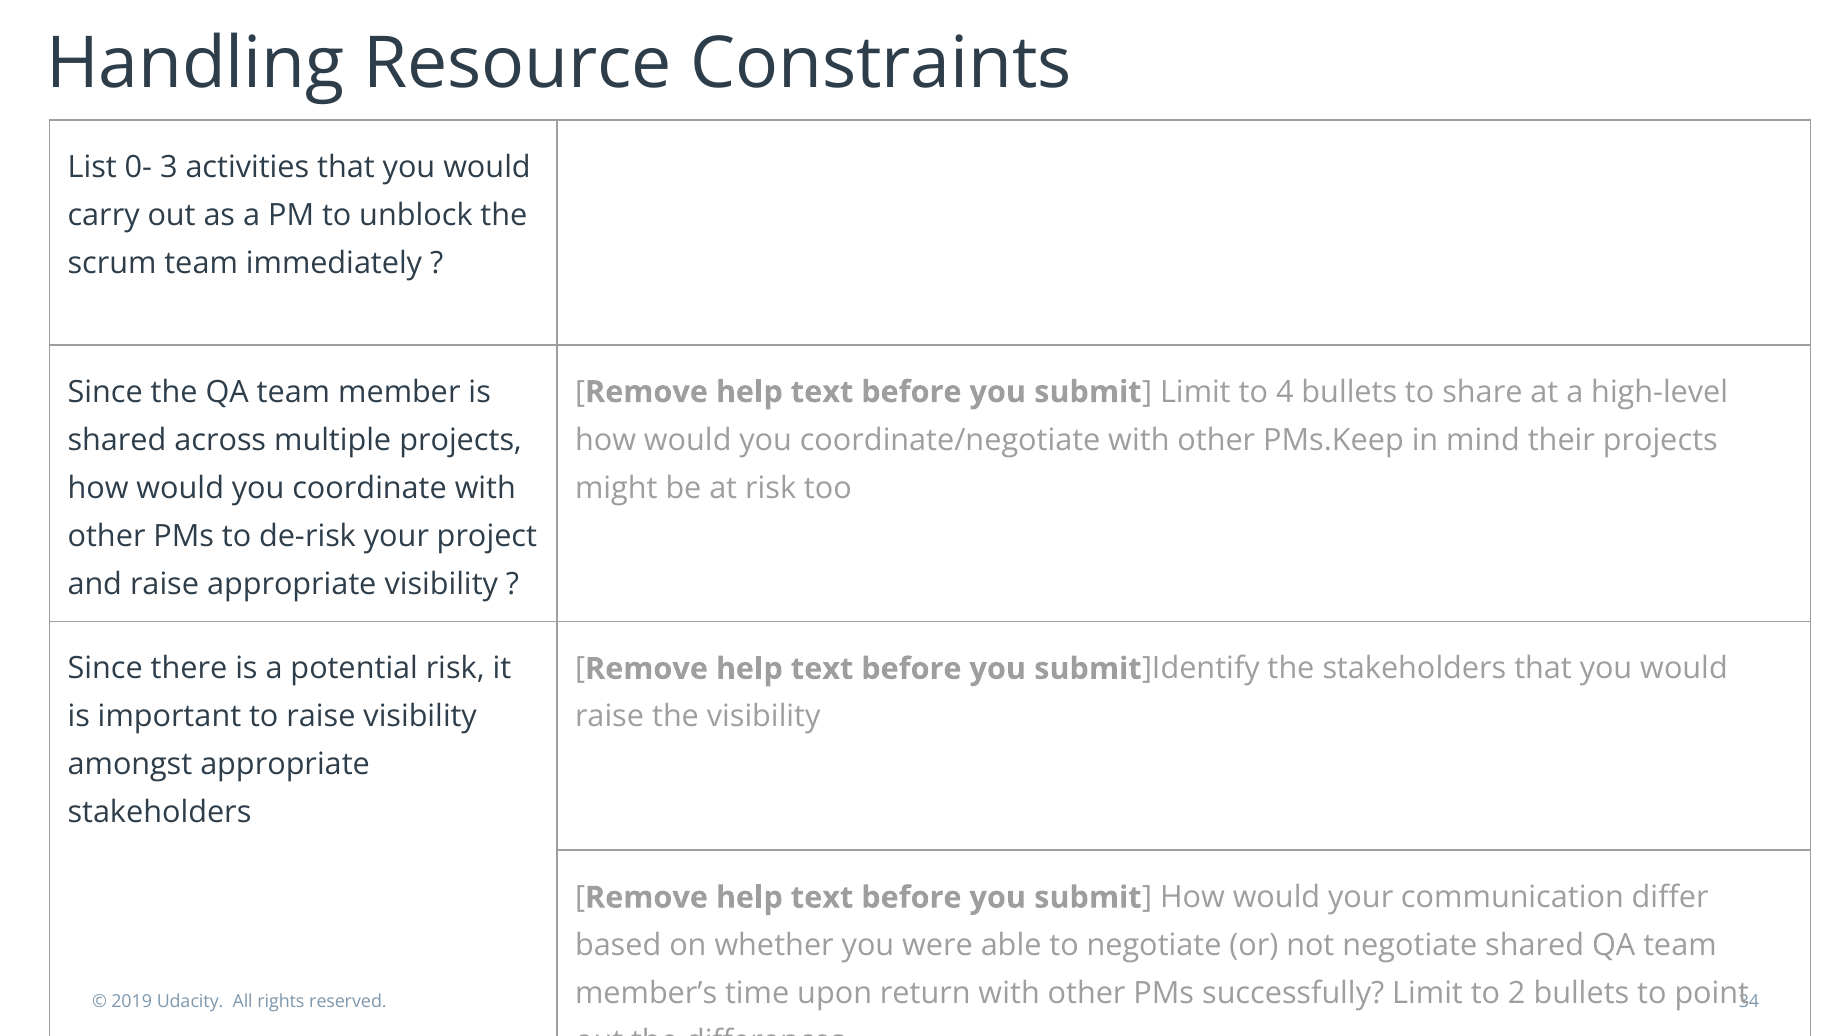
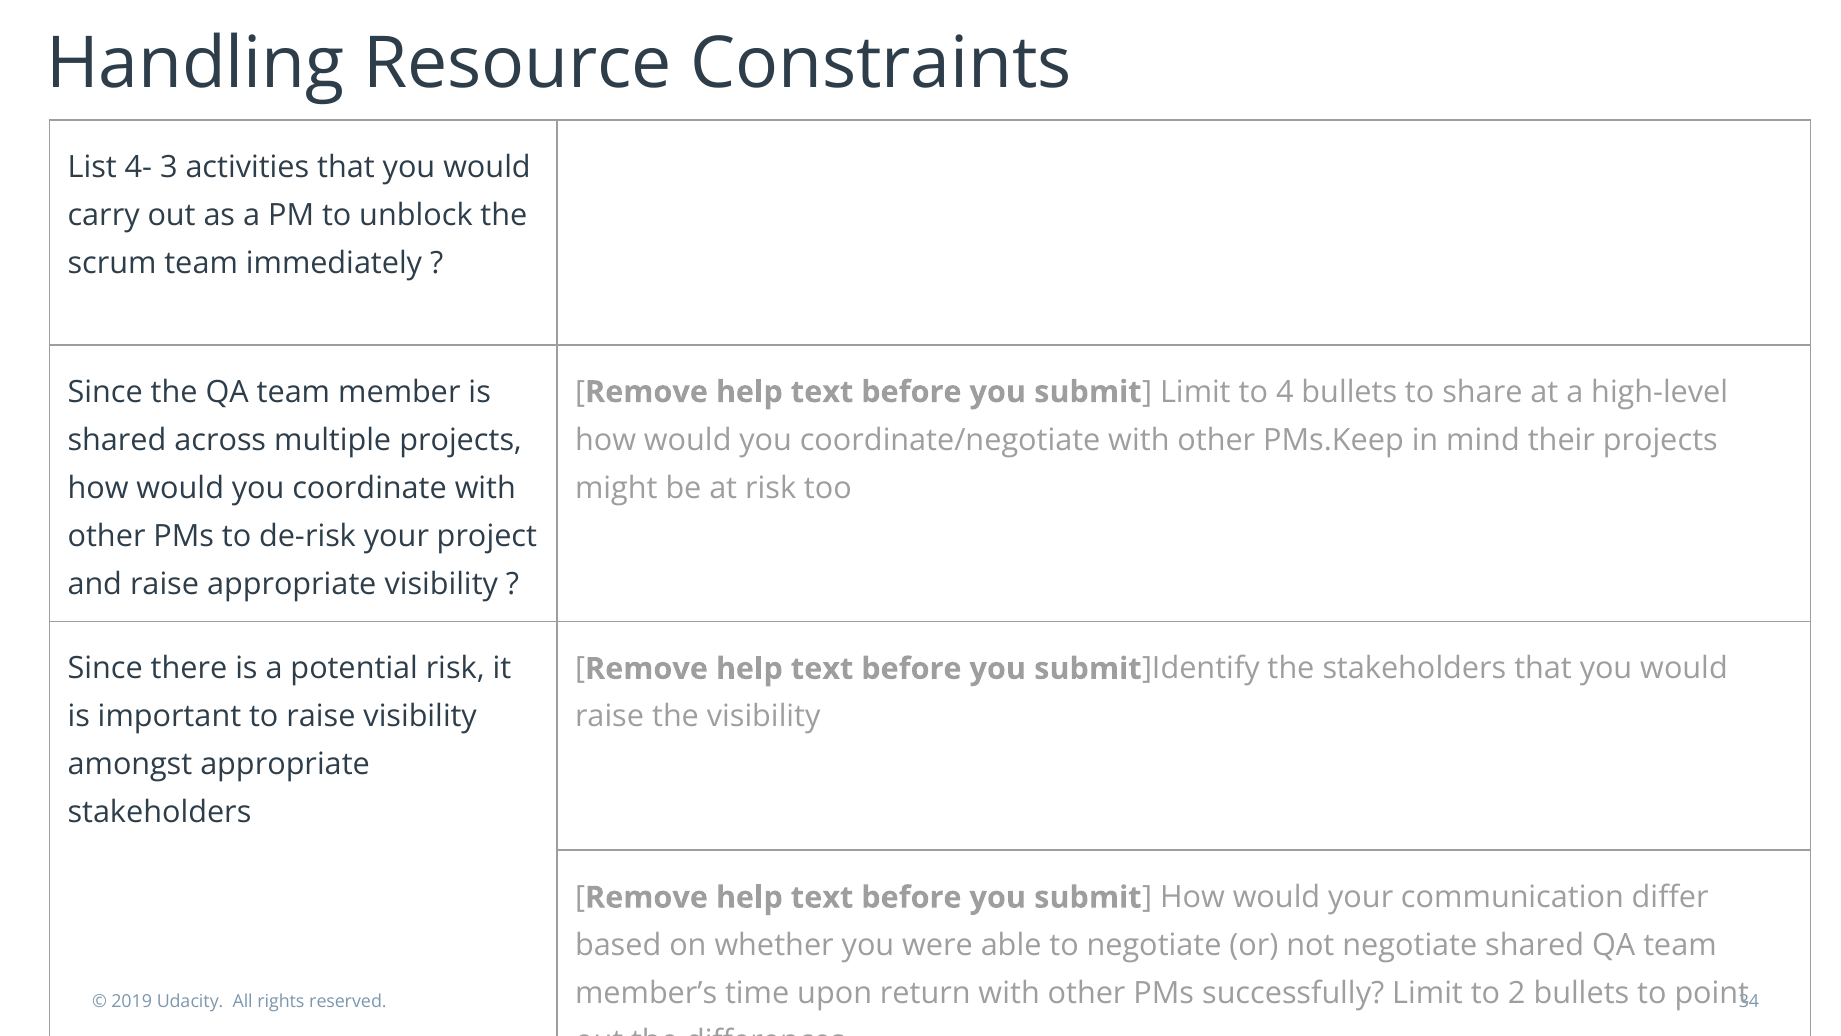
0-: 0- -> 4- (138, 167)
